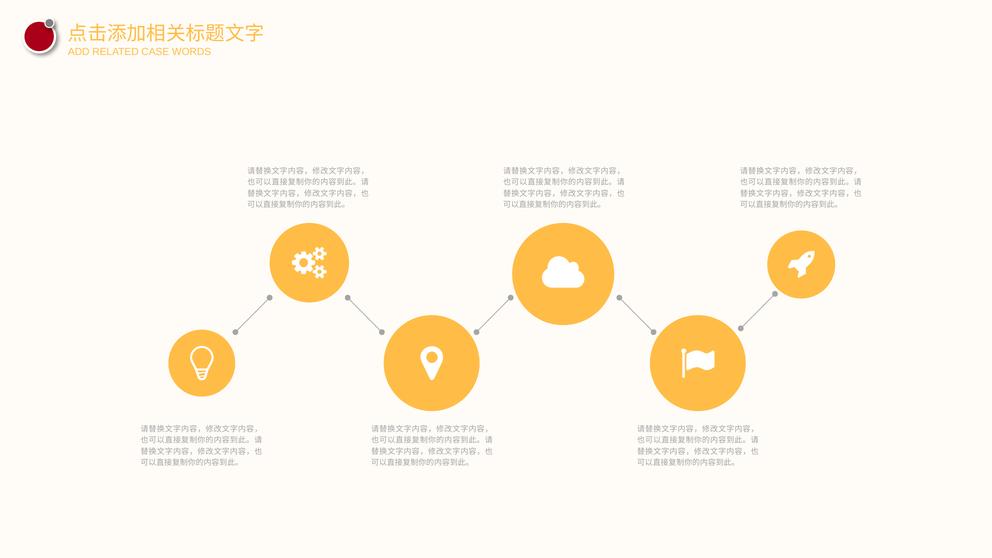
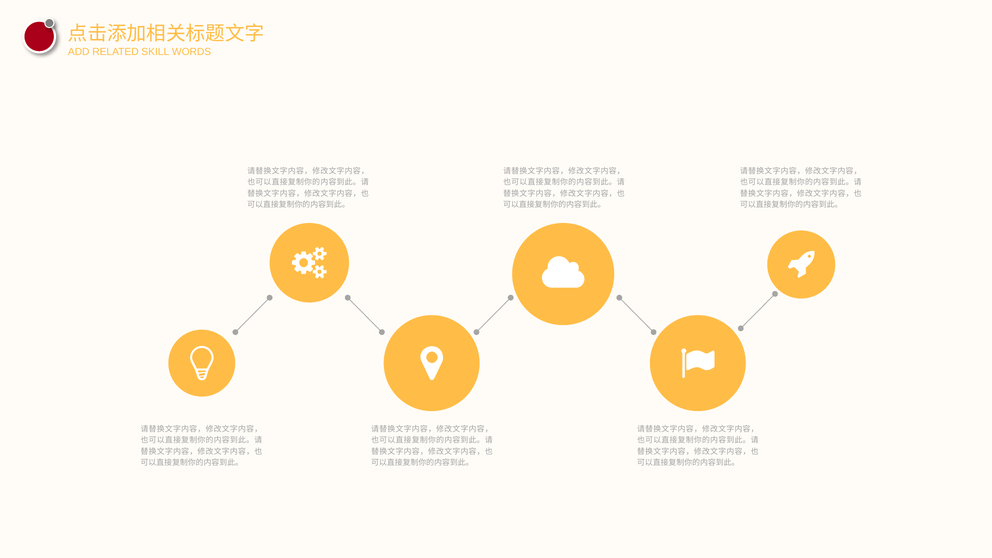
CASE: CASE -> SKILL (155, 52)
